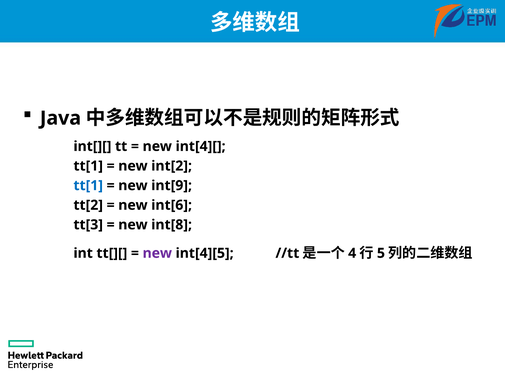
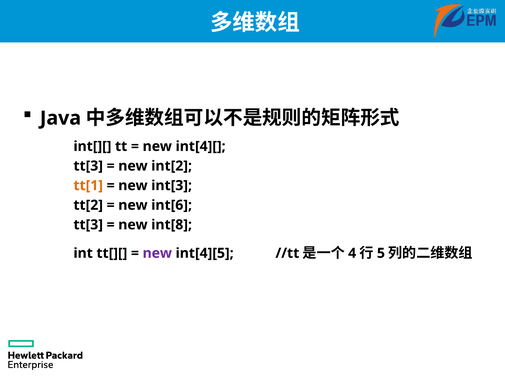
tt[1: tt[1 -> tt[3 (88, 166)
tt[1 colour: blue -> orange (88, 186)
int[9: int[9 -> int[3 (172, 186)
